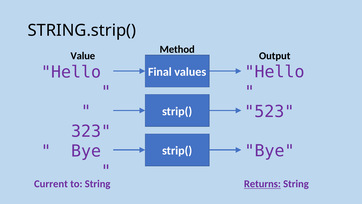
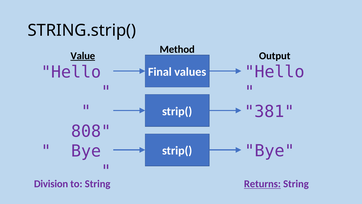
Value underline: none -> present (83, 56)
523: 523 -> 381 (269, 111)
323: 323 -> 808 (91, 131)
Current: Current -> Division (51, 184)
